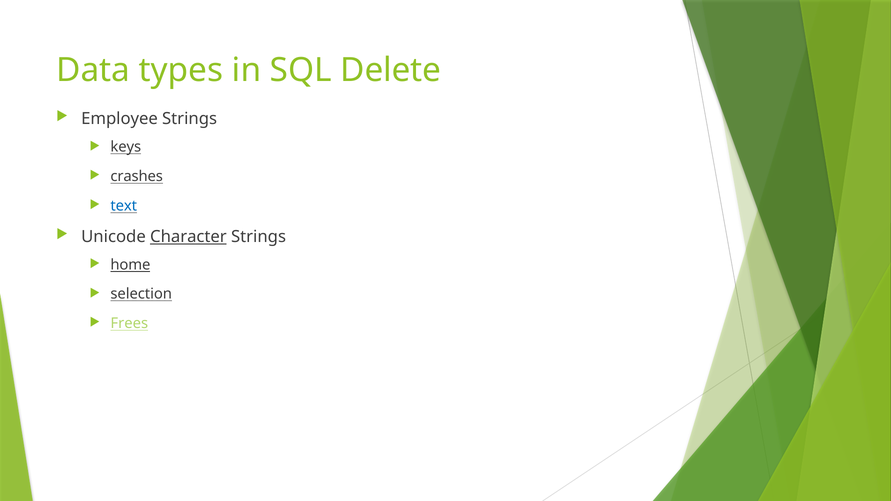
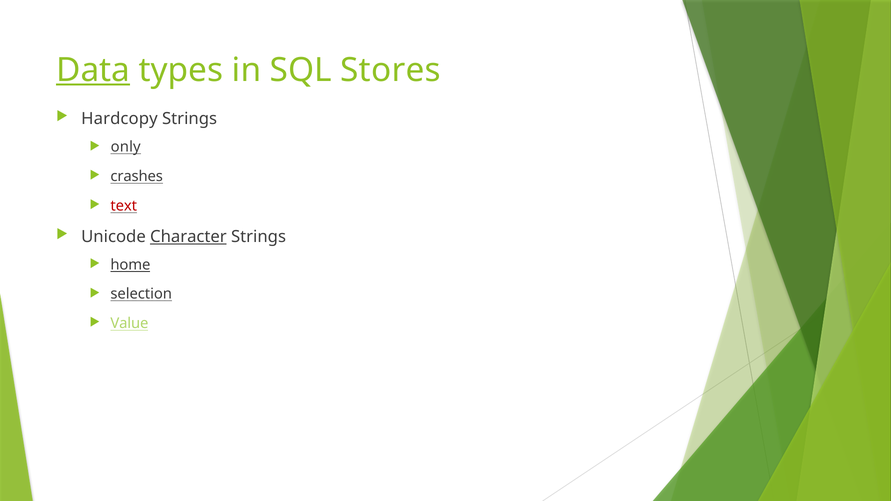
Data underline: none -> present (93, 70)
Delete: Delete -> Stores (391, 70)
Employee: Employee -> Hardcopy (119, 119)
keys: keys -> only (126, 147)
text colour: blue -> red (124, 206)
Frees: Frees -> Value (129, 324)
